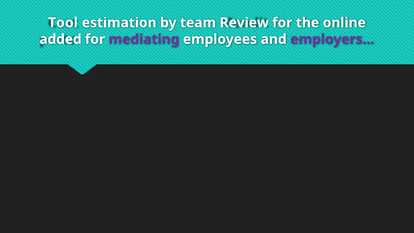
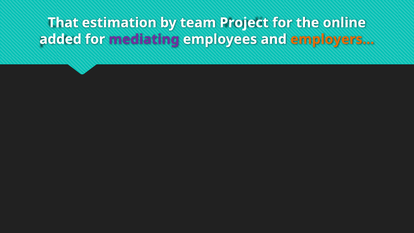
Tool: Tool -> That (63, 23)
Review: Review -> Project (244, 23)
employers… colour: purple -> orange (332, 39)
